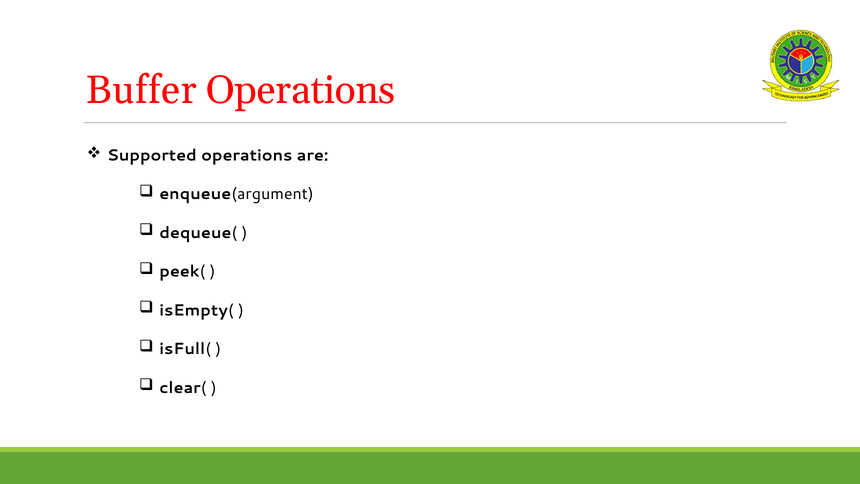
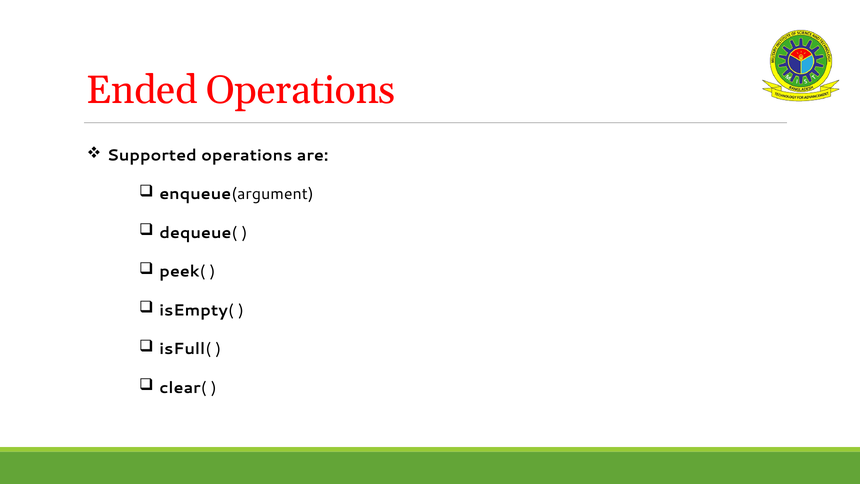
Buffer: Buffer -> Ended (142, 90)
